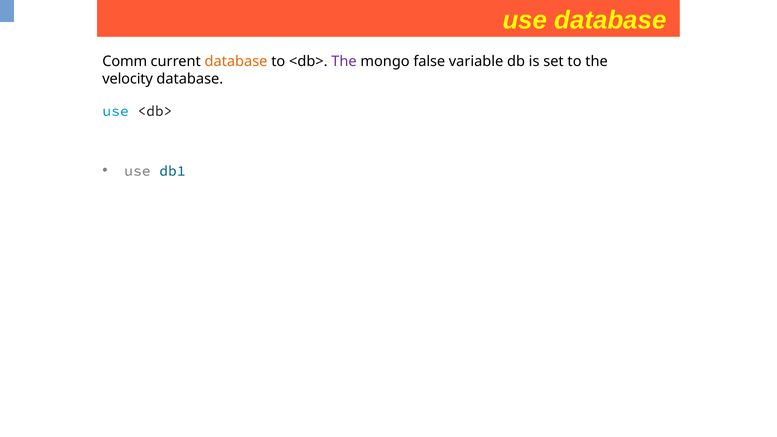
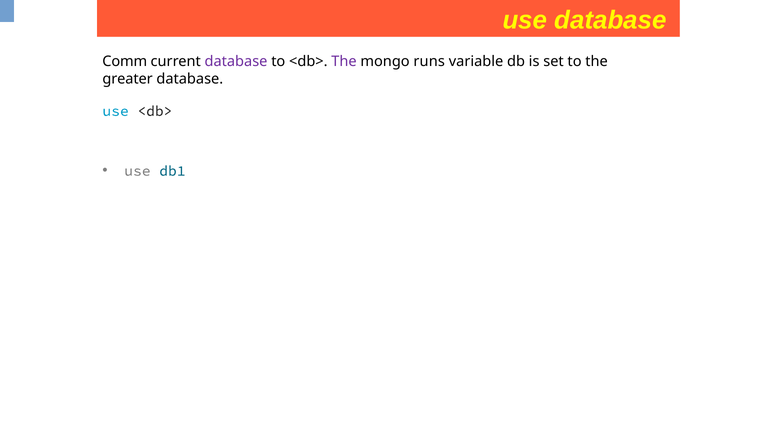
database colour: orange -> purple (236, 62)
false: false -> runs (429, 62)
velocity: velocity -> greater (128, 79)
